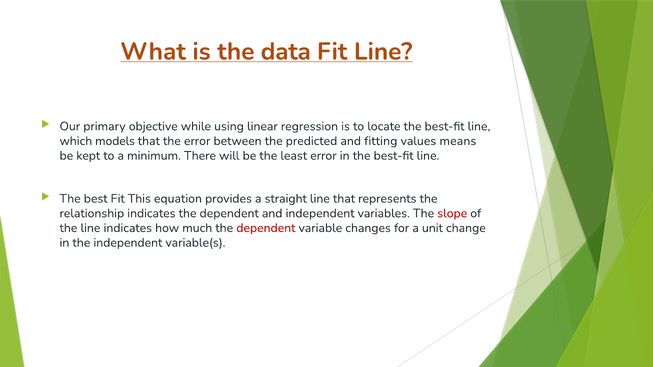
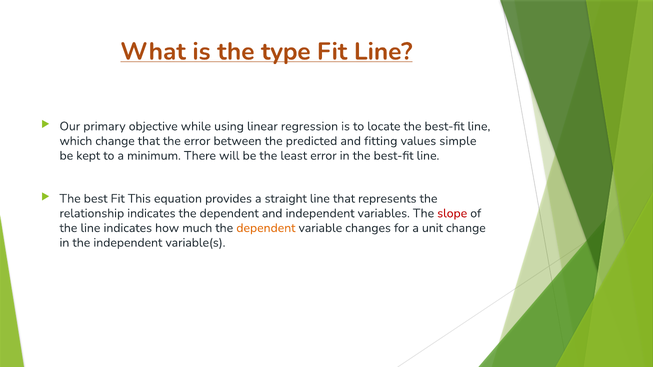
data: data -> type (286, 51)
which models: models -> change (115, 141)
means: means -> simple (458, 141)
dependent colour: red -> orange (266, 228)
